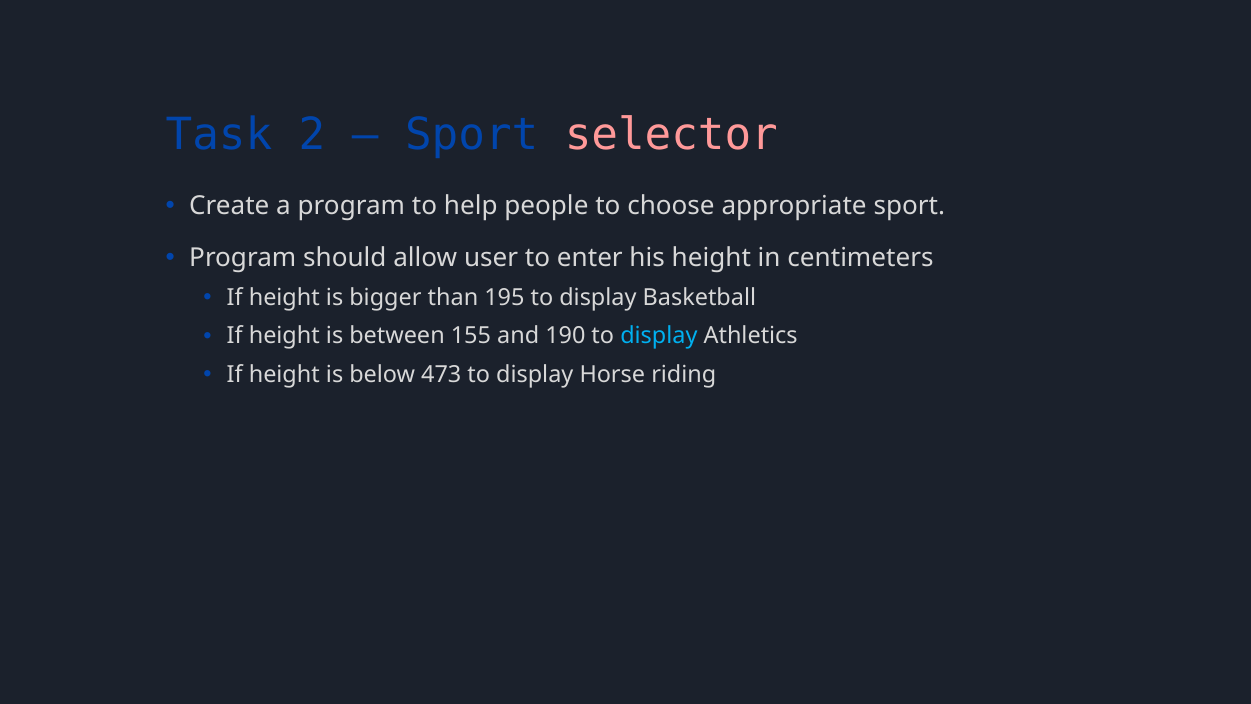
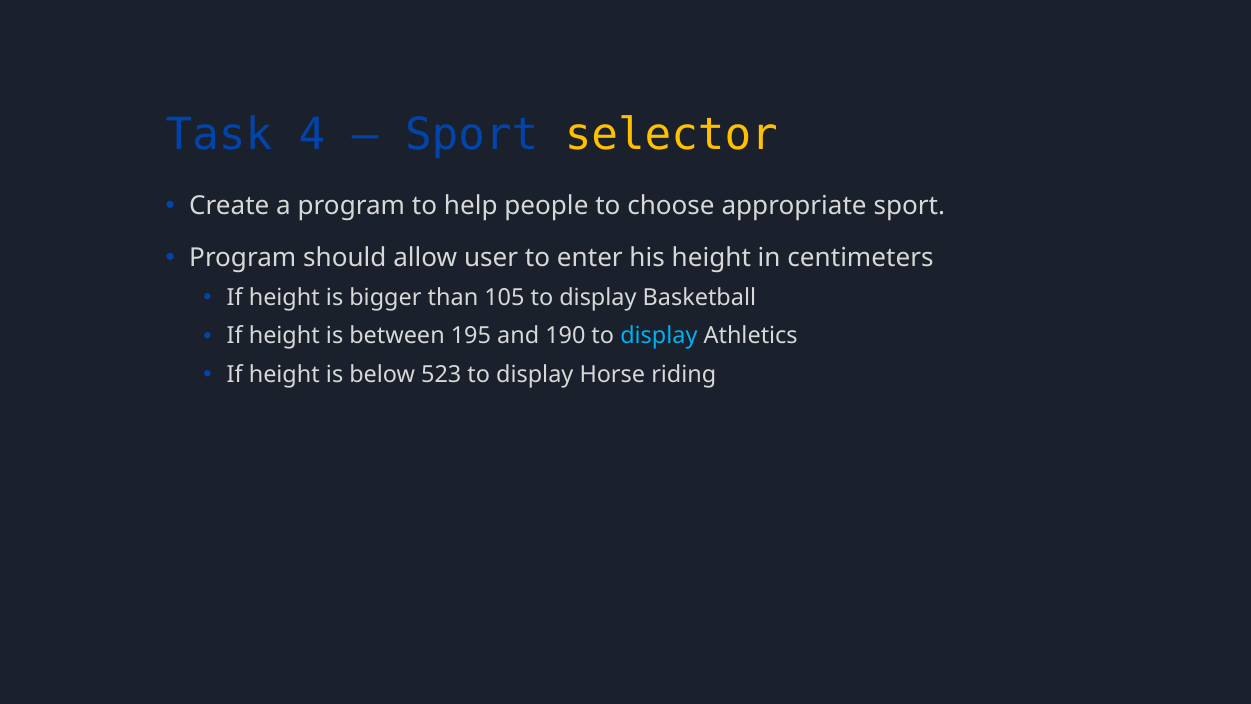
2: 2 -> 4 (312, 135)
selector colour: pink -> yellow (671, 135)
195: 195 -> 105 (504, 298)
155: 155 -> 195 (471, 336)
473: 473 -> 523 (441, 374)
